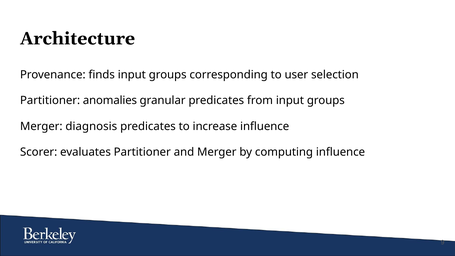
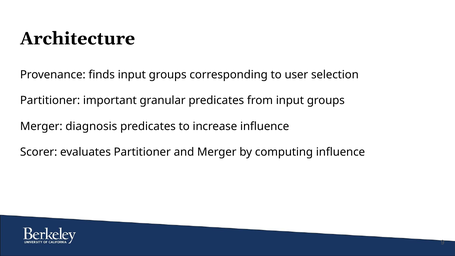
anomalies: anomalies -> important (110, 100)
